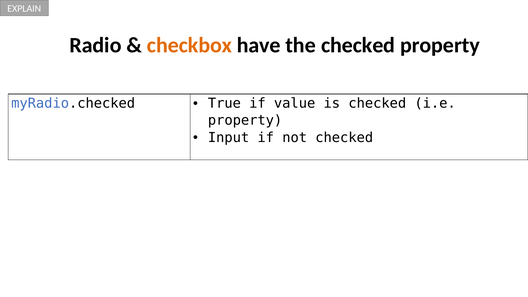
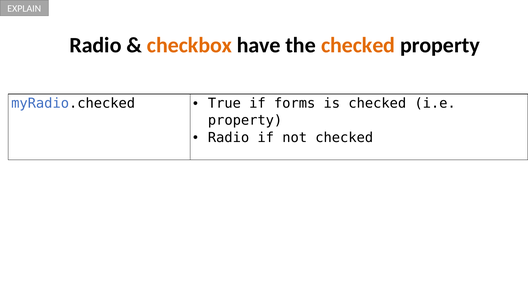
checked colour: black -> orange (358, 45)
value: value -> forms (295, 103)
Input: Input -> Radio (229, 137)
